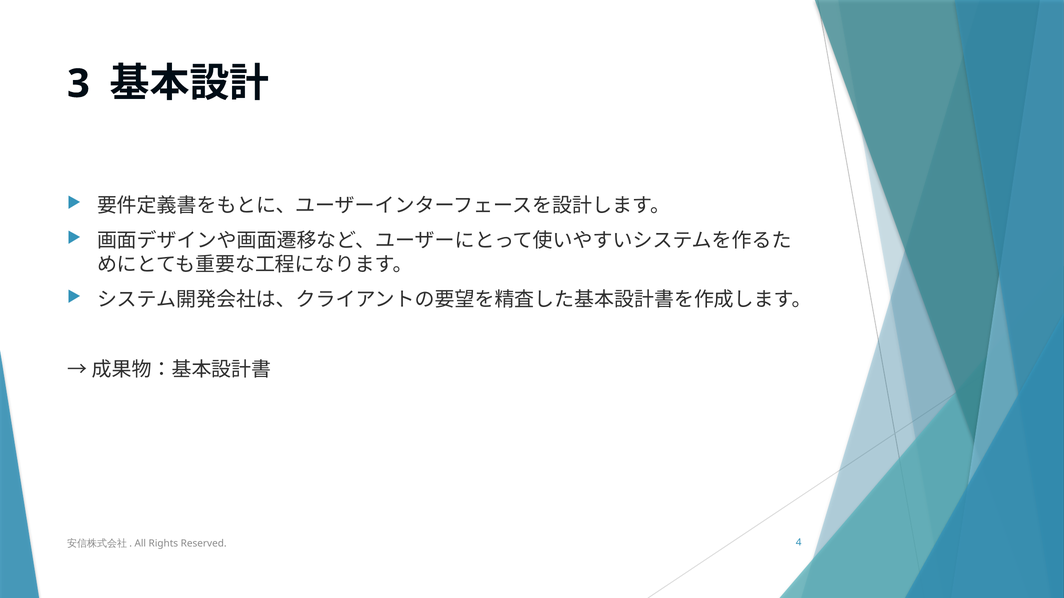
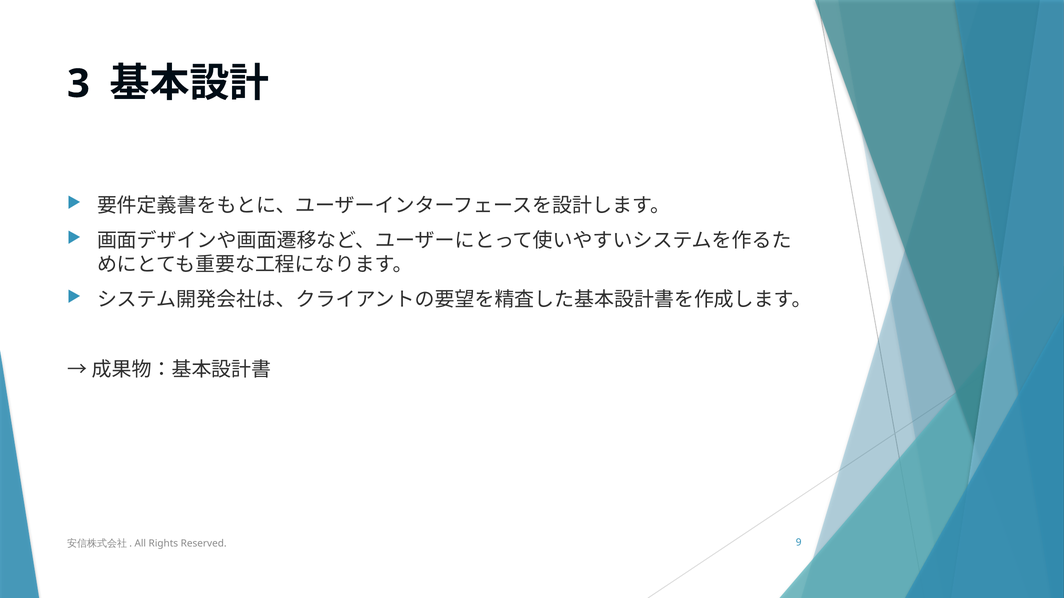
4: 4 -> 9 (799, 543)
